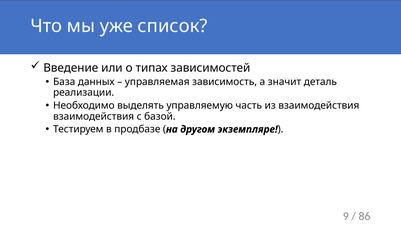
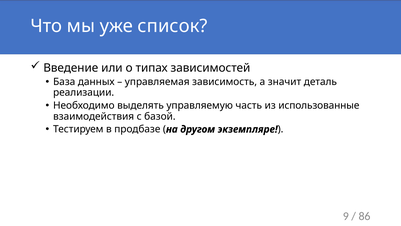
из взаимодействия: взаимодействия -> использованные (319, 105)
